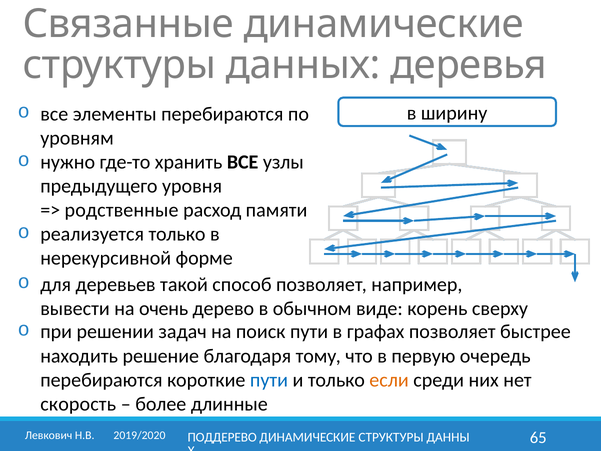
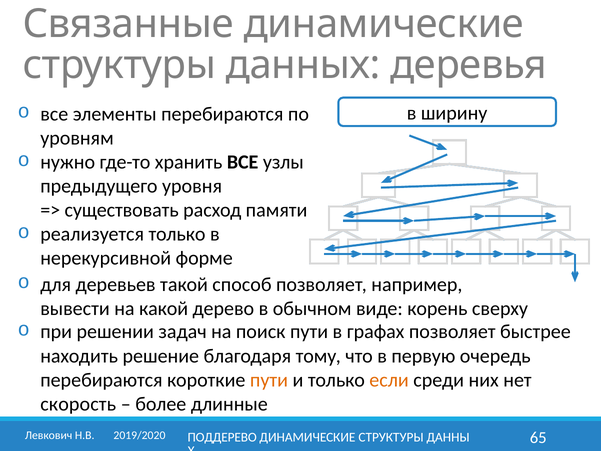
родственные: родственные -> существовать (122, 210)
очень: очень -> какой (164, 308)
пути colour: blue -> orange (269, 380)
